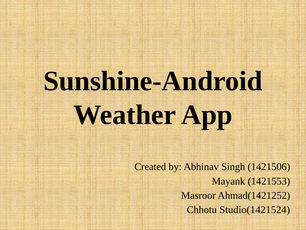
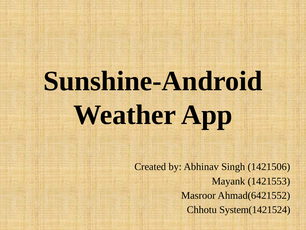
Ahmad(1421252: Ahmad(1421252 -> Ahmad(6421552 (254, 195)
Studio(1421524: Studio(1421524 -> System(1421524 (255, 209)
